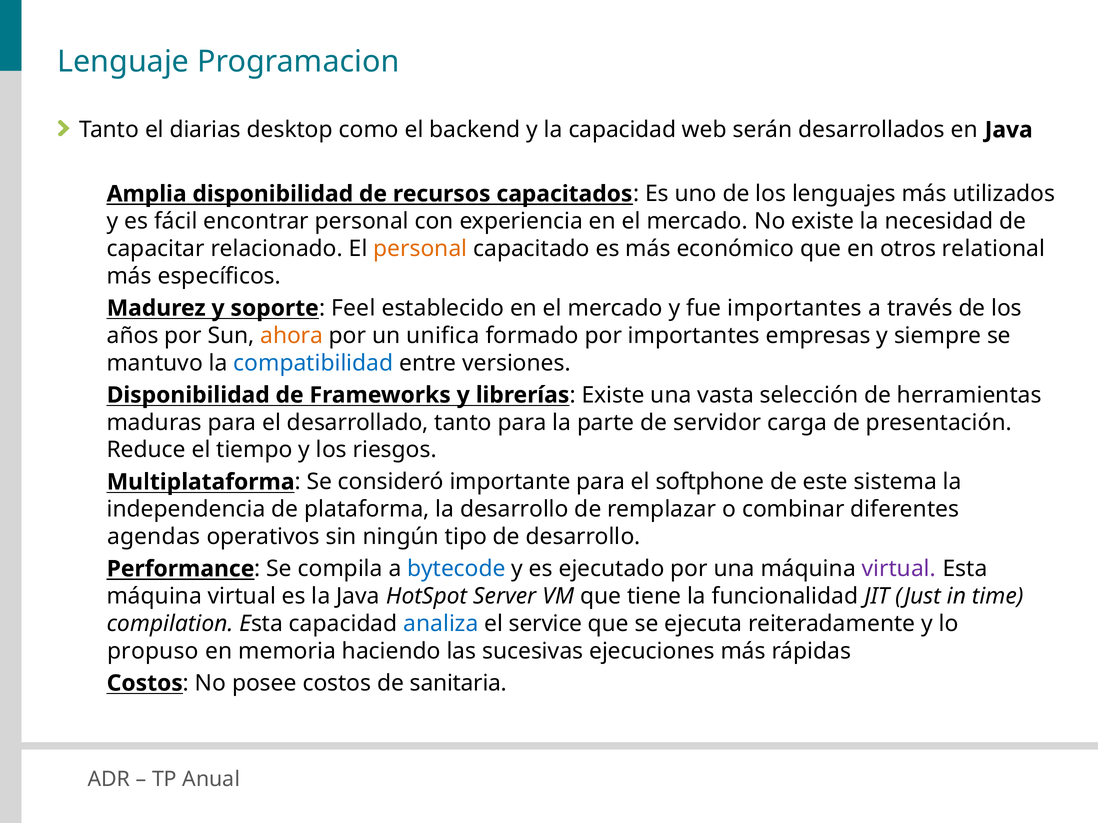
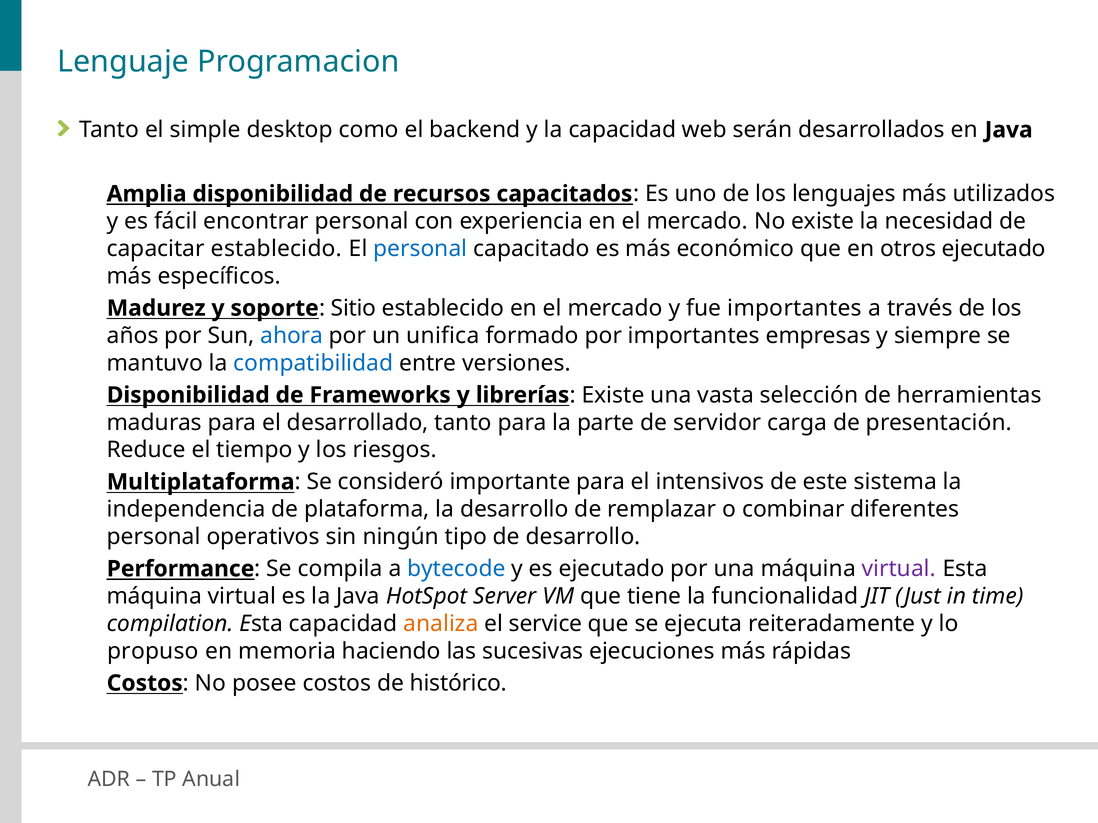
diarias: diarias -> simple (205, 130)
capacitar relacionado: relacionado -> establecido (276, 249)
personal colour: orange -> blue (420, 249)
otros relational: relational -> ejecutado (994, 249)
Feel: Feel -> Sitio (354, 308)
ahora colour: orange -> blue (292, 336)
softphone: softphone -> intensivos (710, 482)
agendas: agendas -> personal (154, 537)
analiza colour: blue -> orange (441, 624)
sanitaria: sanitaria -> histórico (458, 684)
